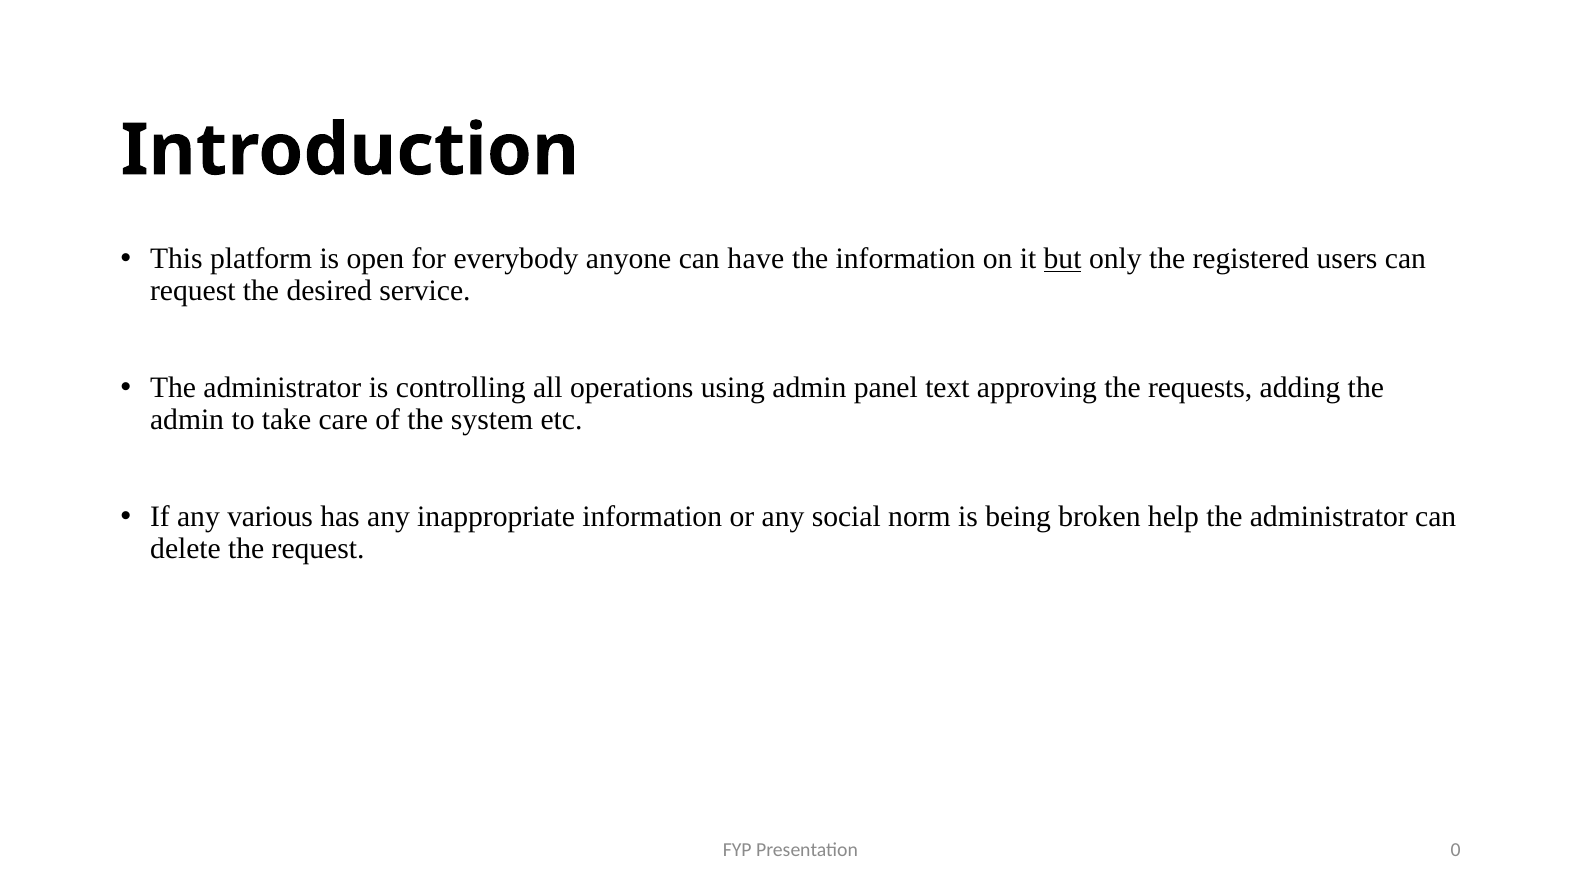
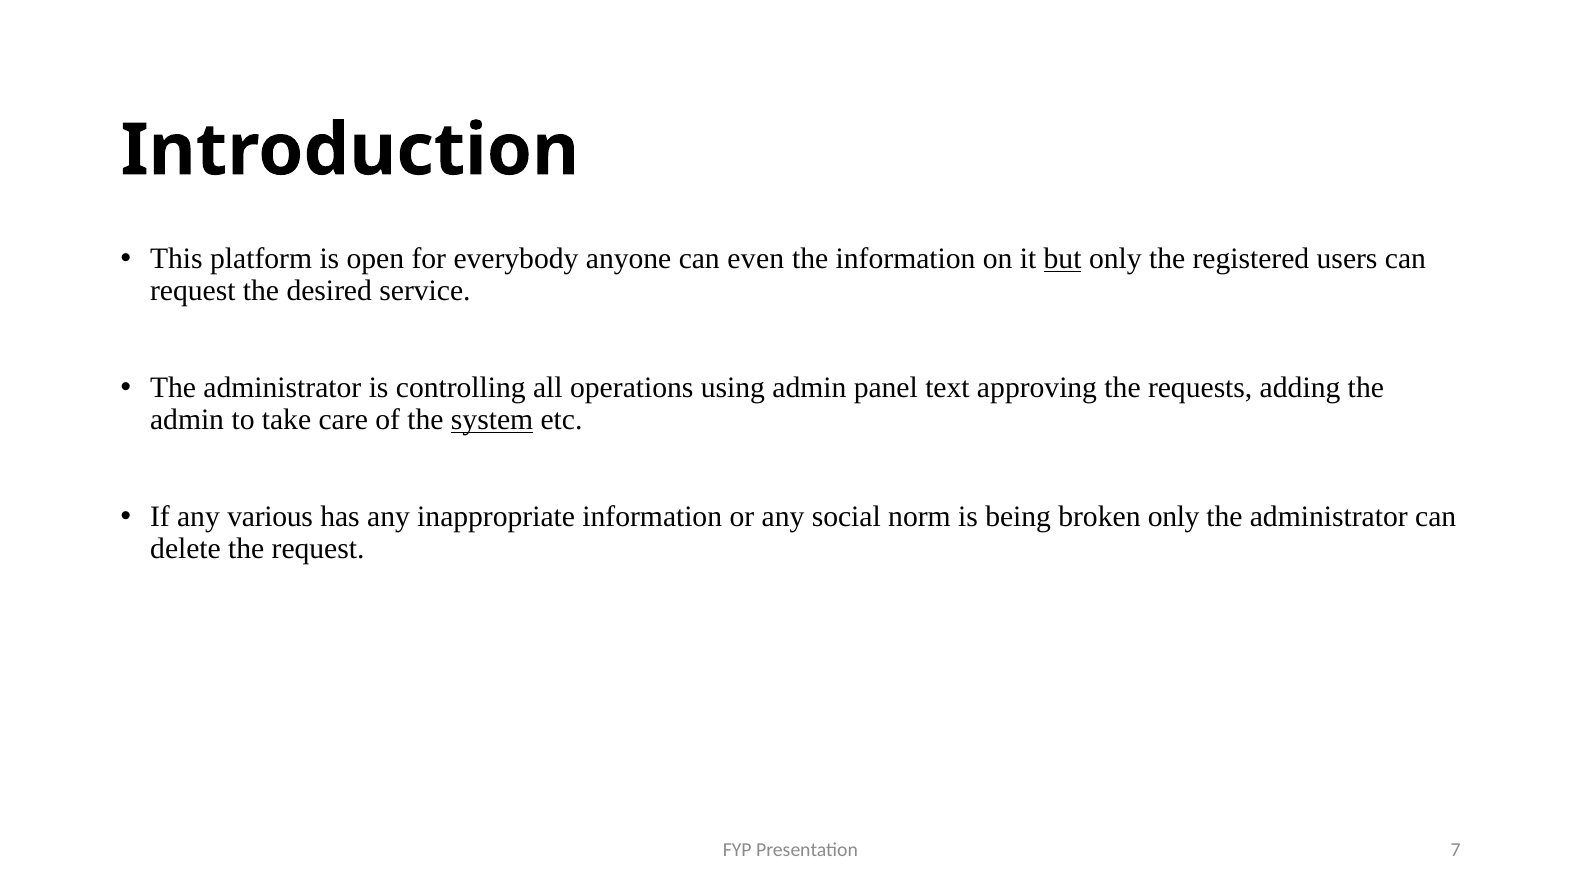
have: have -> even (756, 259)
system underline: none -> present (492, 420)
broken help: help -> only (1174, 516)
0: 0 -> 7 (1456, 849)
